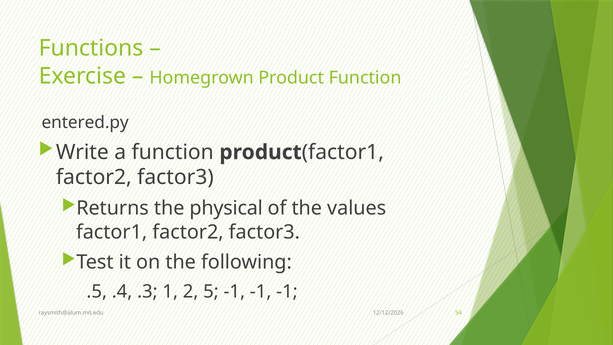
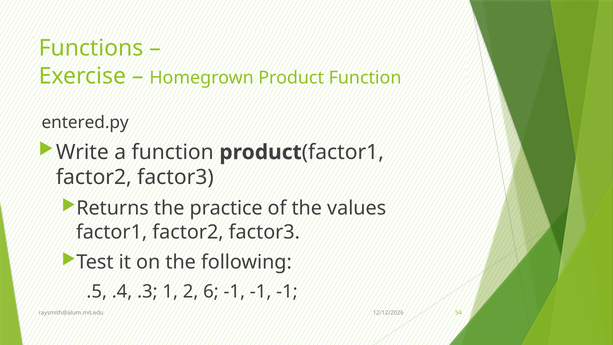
physical: physical -> practice (226, 208)
5: 5 -> 6 (211, 291)
